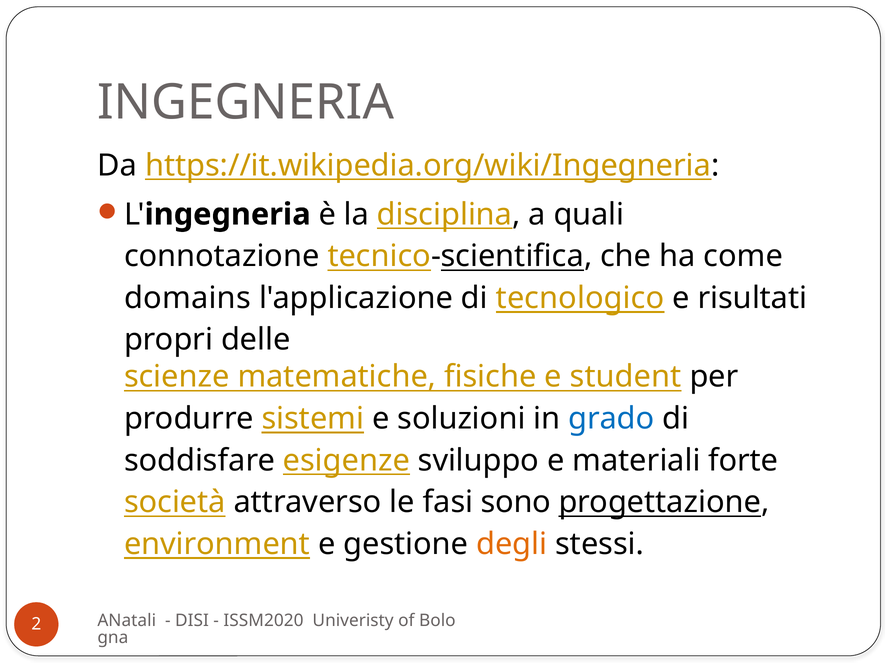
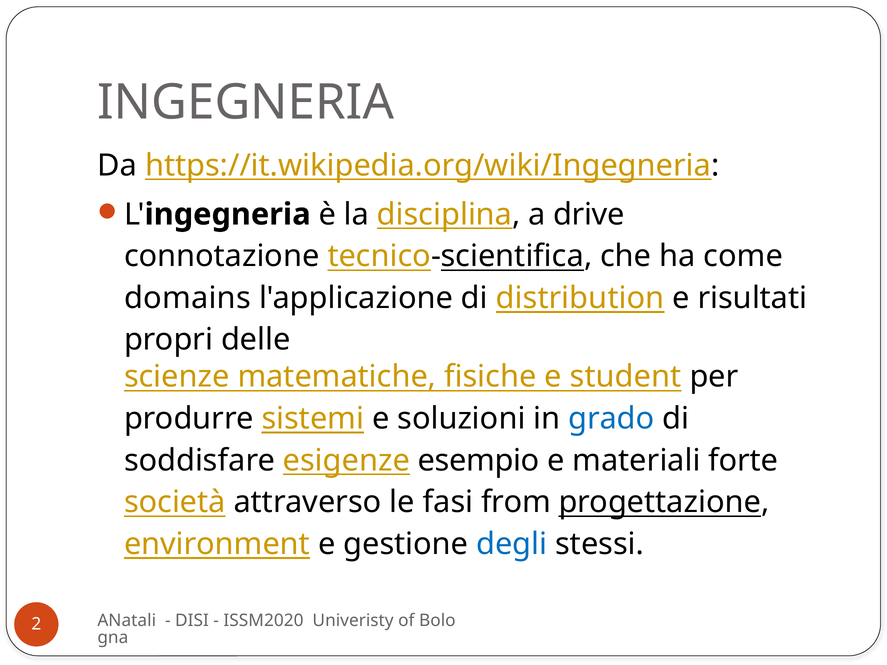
quali: quali -> drive (589, 214)
tecnologico: tecnologico -> distribution (580, 298)
sviluppo: sviluppo -> esempio (479, 461)
sono: sono -> from (516, 502)
degli colour: orange -> blue (512, 544)
